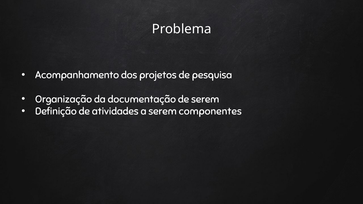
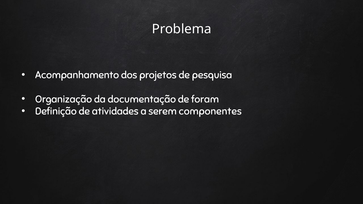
de serem: serem -> foram (205, 99)
